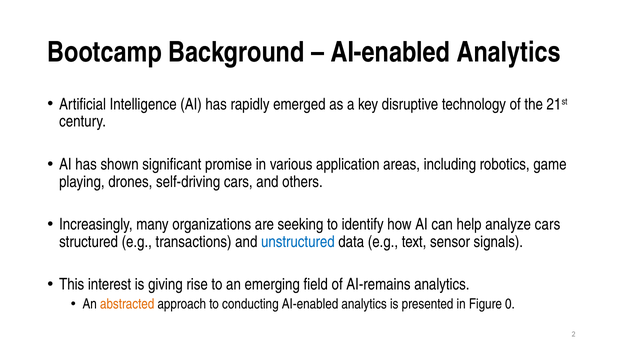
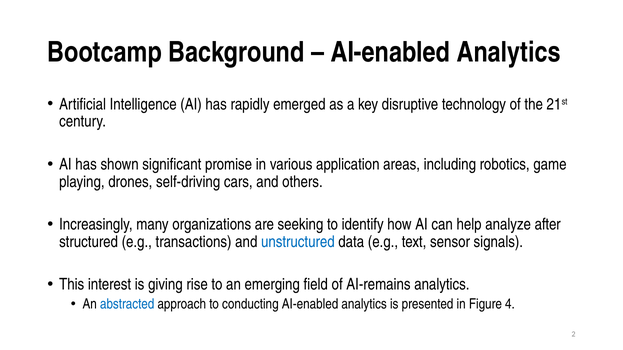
analyze cars: cars -> after (548, 225)
abstracted colour: orange -> blue (127, 304)
0: 0 -> 4 (510, 304)
